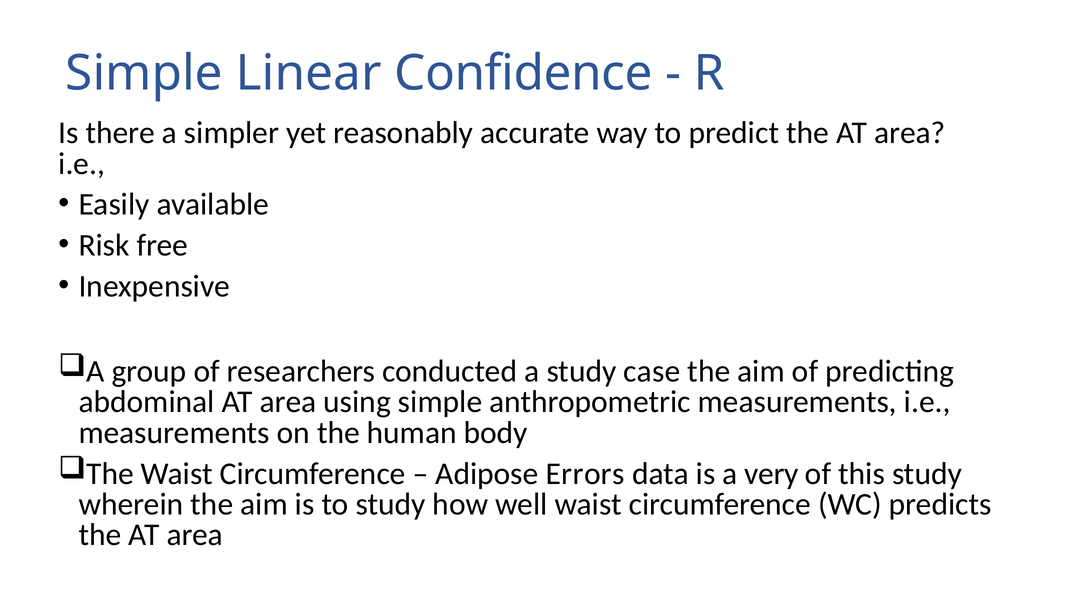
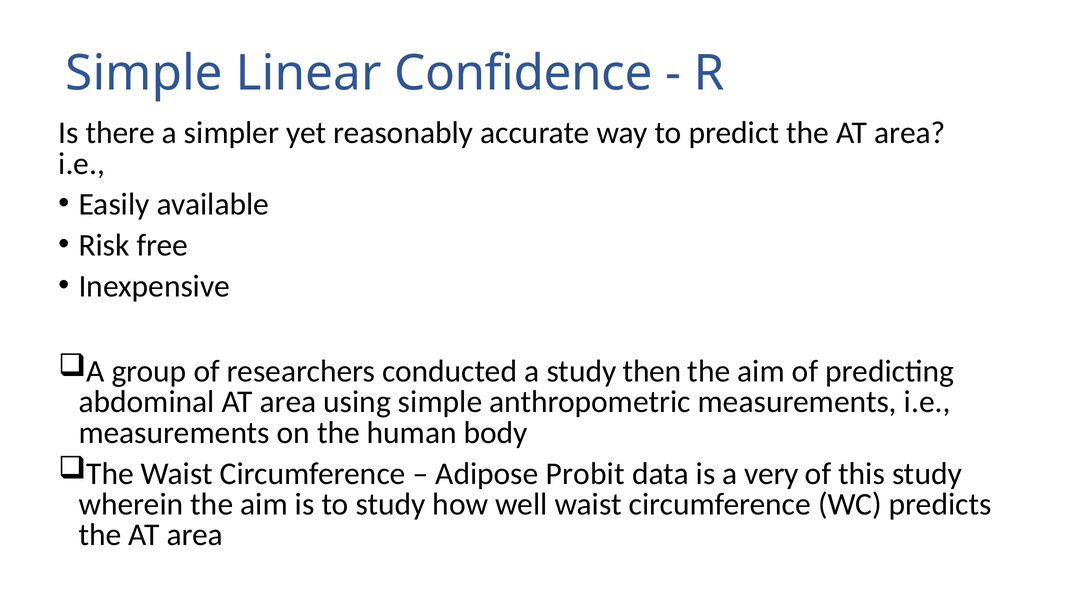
case: case -> then (652, 371)
Errors: Errors -> Probit (585, 473)
